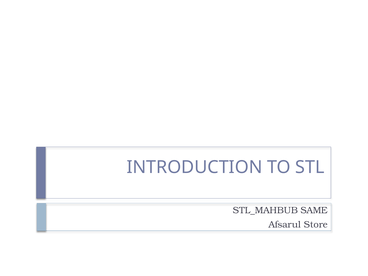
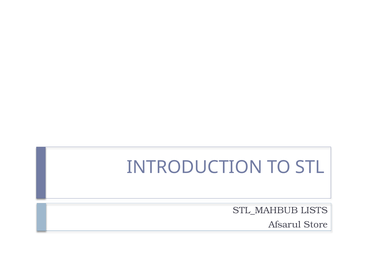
SAME: SAME -> LISTS (314, 210)
